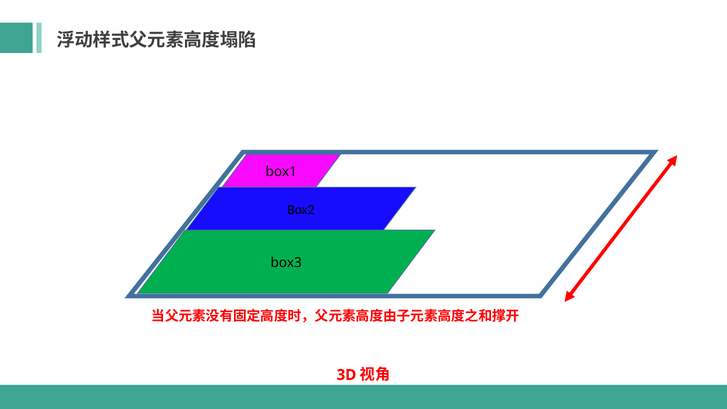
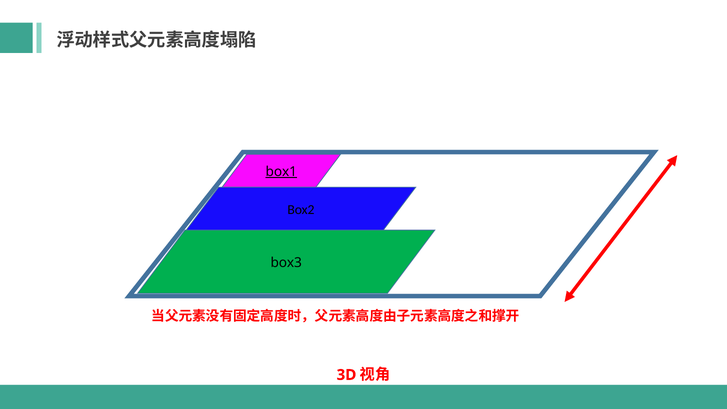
box1 underline: none -> present (281, 172)
